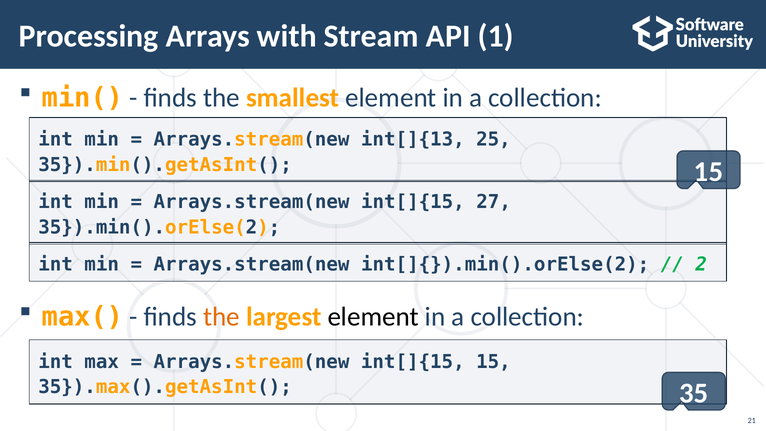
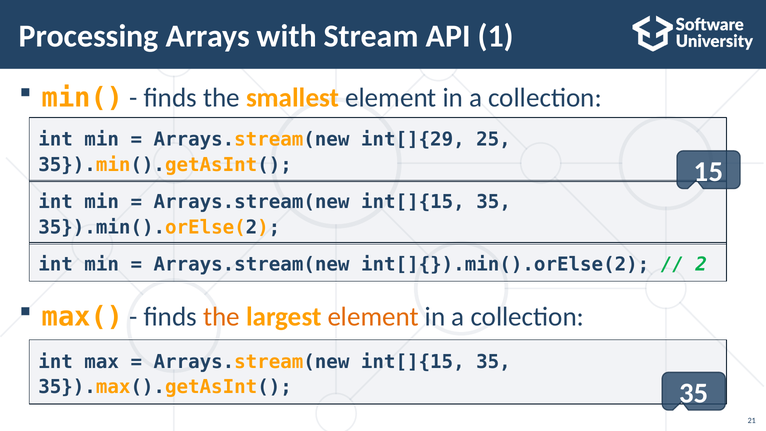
int[]{13: int[]{13 -> int[]{29 (413, 139)
27: 27 -> 35 (494, 202)
element colour: black -> orange (373, 317)
15: 15 -> 35 (493, 362)
